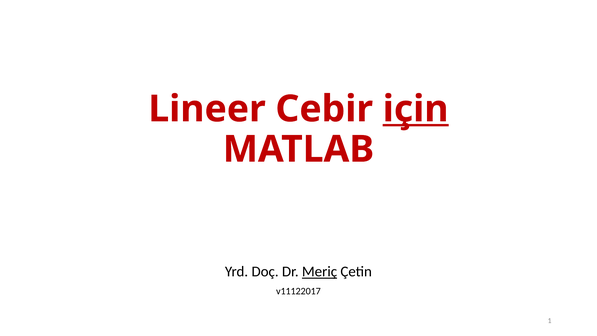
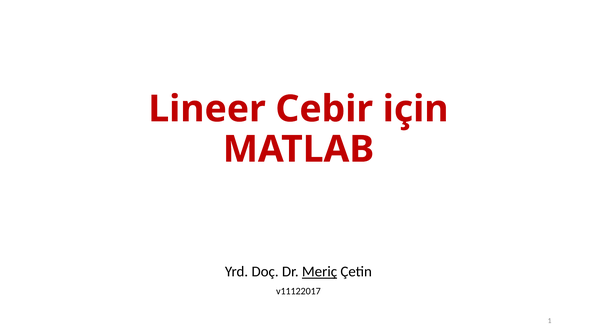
için underline: present -> none (416, 109)
